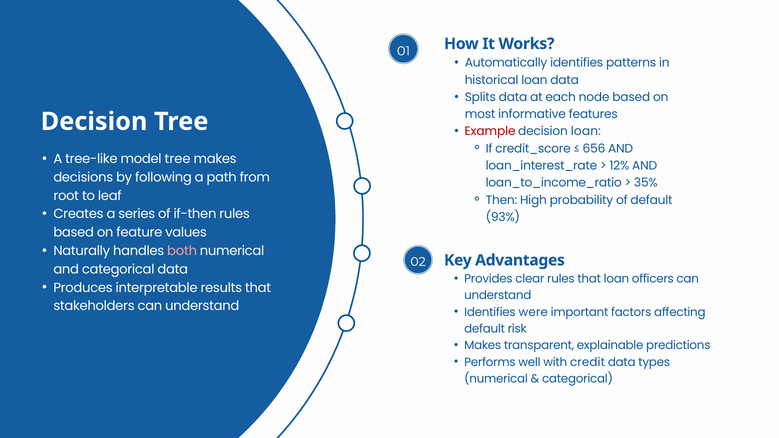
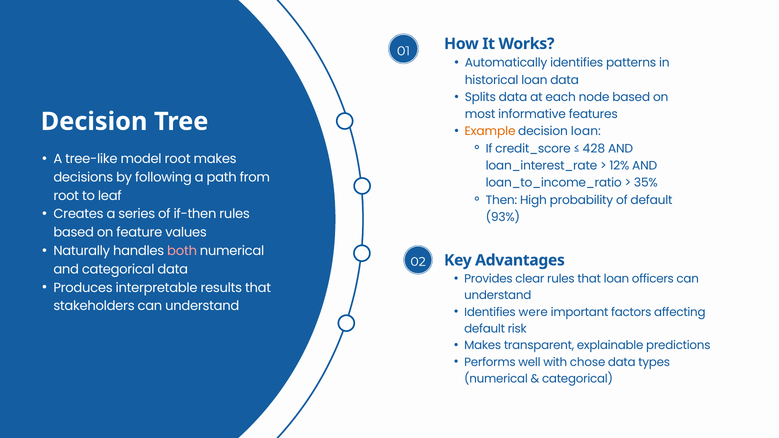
Example colour: red -> orange (490, 132)
656: 656 -> 428 (594, 149)
model tree: tree -> root (178, 159)
credit: credit -> chose (588, 362)
